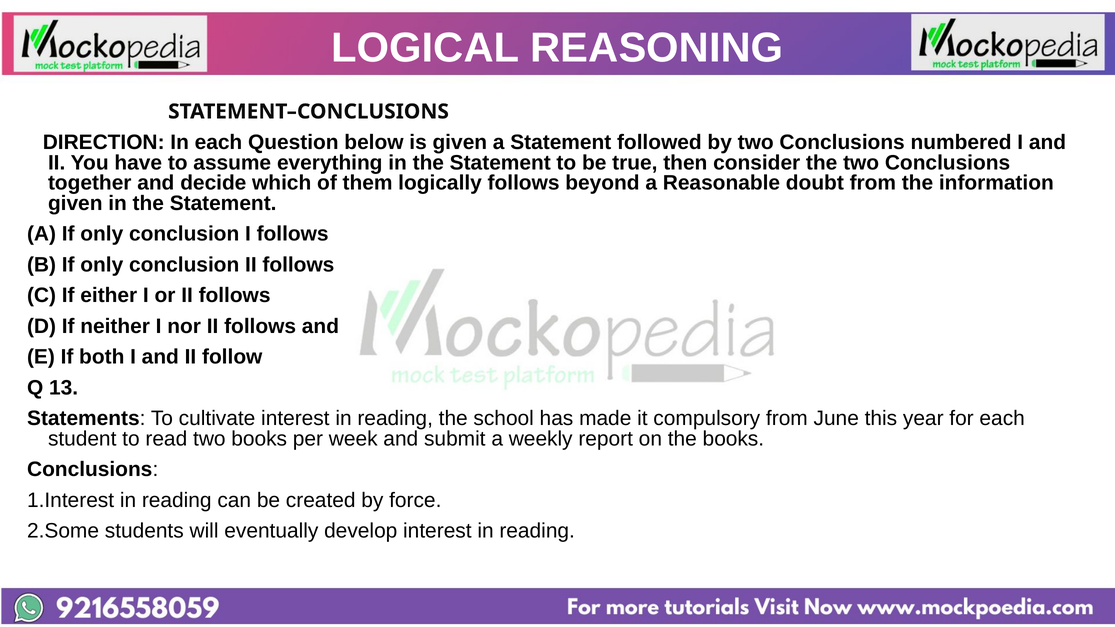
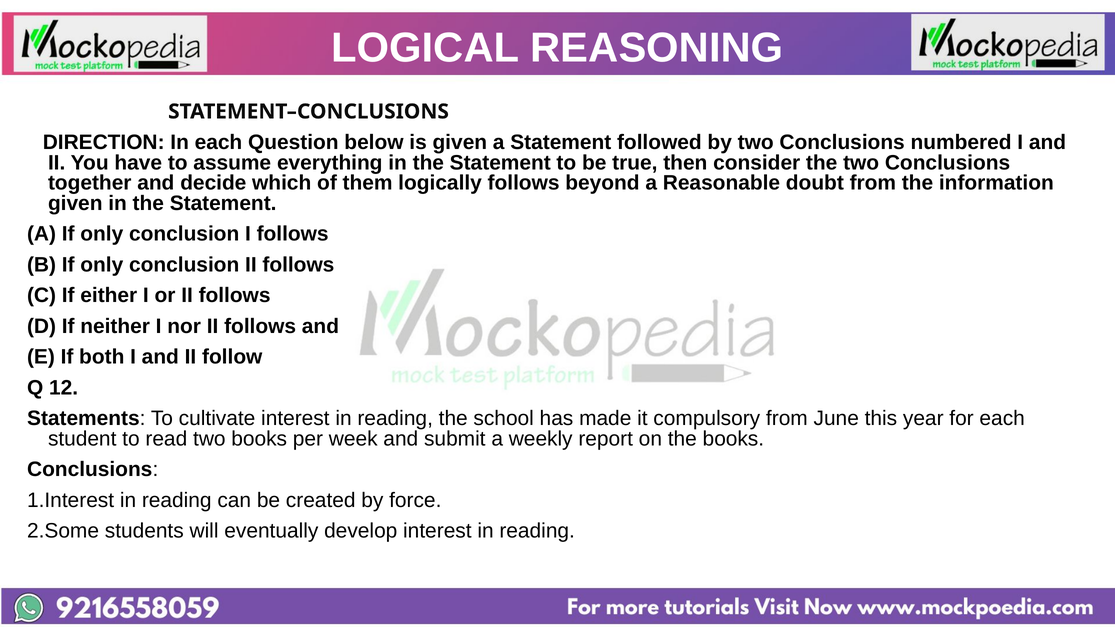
13: 13 -> 12 (64, 388)
